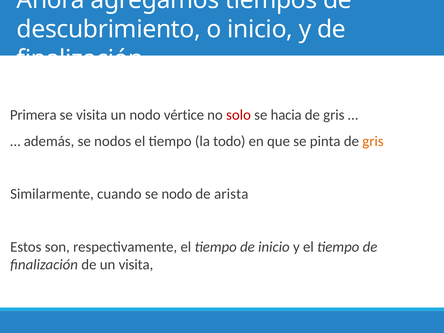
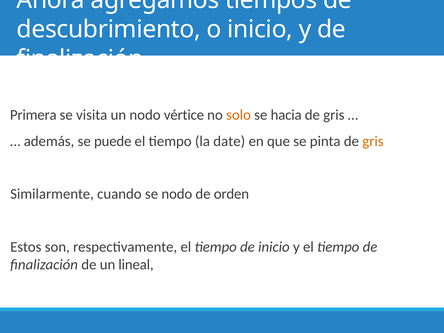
solo colour: red -> orange (239, 115)
nodos: nodos -> puede (113, 141)
todo: todo -> date (229, 141)
arista: arista -> orden (231, 194)
un visita: visita -> lineal (136, 265)
